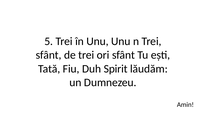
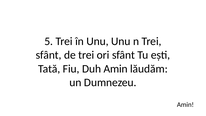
Duh Spirit: Spirit -> Amin (116, 69)
